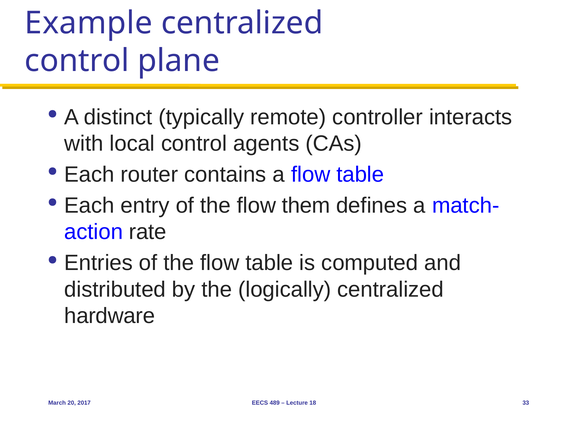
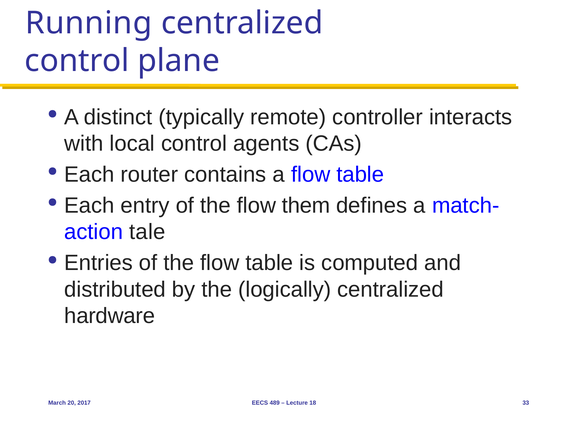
Example: Example -> Running (89, 23)
rate: rate -> tale (147, 232)
